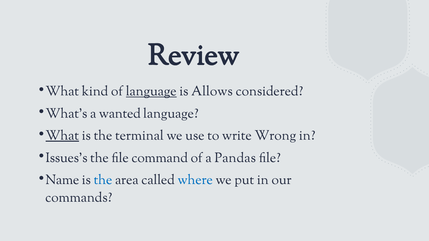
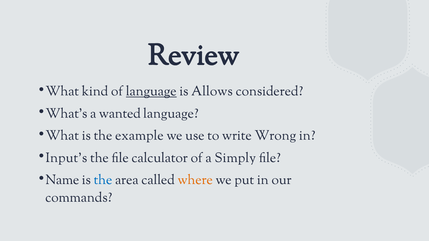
What underline: present -> none (62, 136)
terminal: terminal -> example (139, 136)
Issues’s: Issues’s -> Input’s (66, 158)
command: command -> calculator (160, 158)
Pandas: Pandas -> Simply (235, 158)
where colour: blue -> orange (195, 180)
